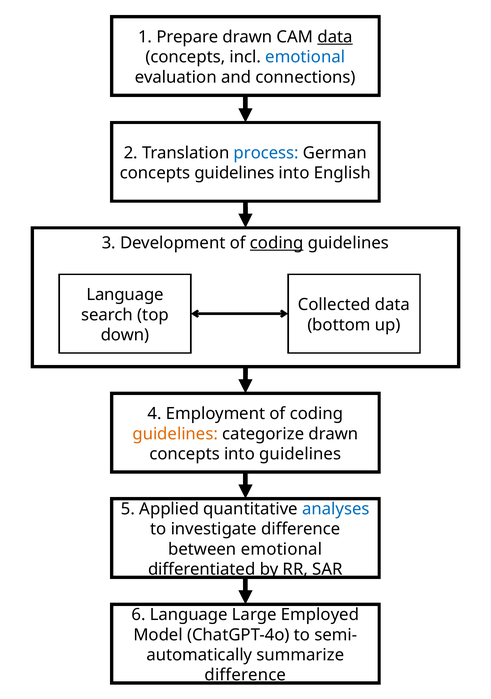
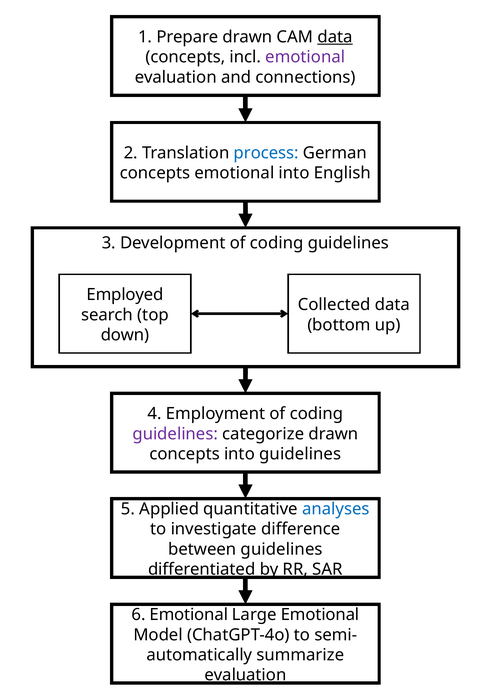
emotional colour: blue -> purple (305, 57)
concepts guidelines: guidelines -> emotional (234, 173)
coding underline: present -> none (277, 243)
Language: Language -> Employed (125, 295)
guidelines colour: orange -> purple (175, 434)
between emotional: emotional -> guidelines (282, 549)
6 Language: Language -> Emotional (189, 615)
Large Employed: Employed -> Emotional (320, 615)
difference: difference -> evaluation (245, 675)
